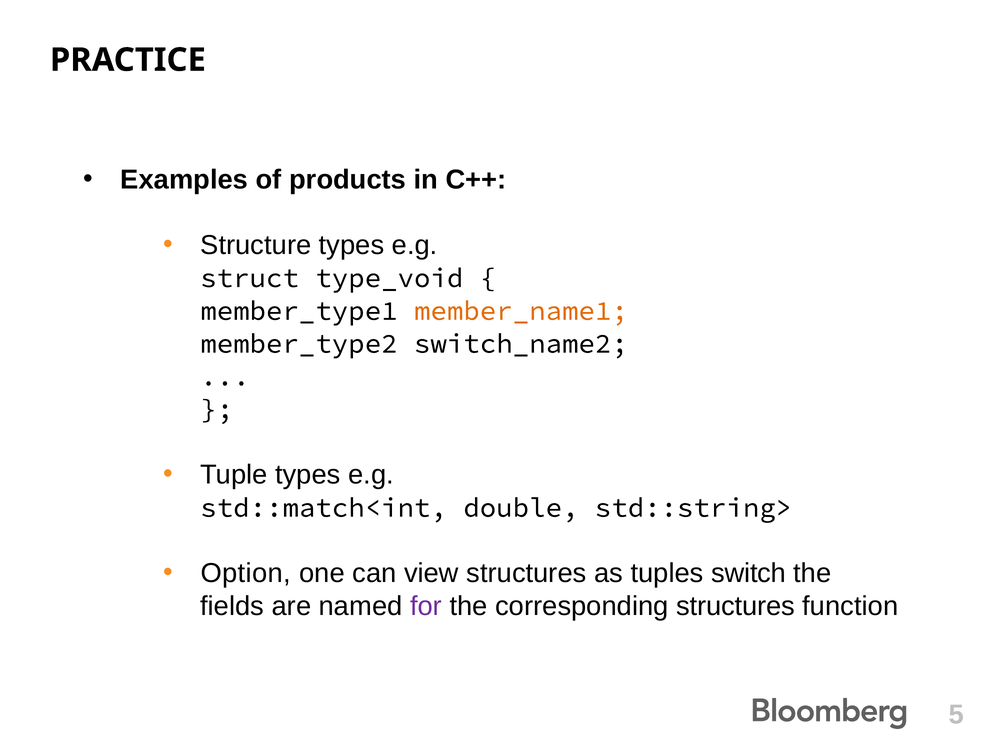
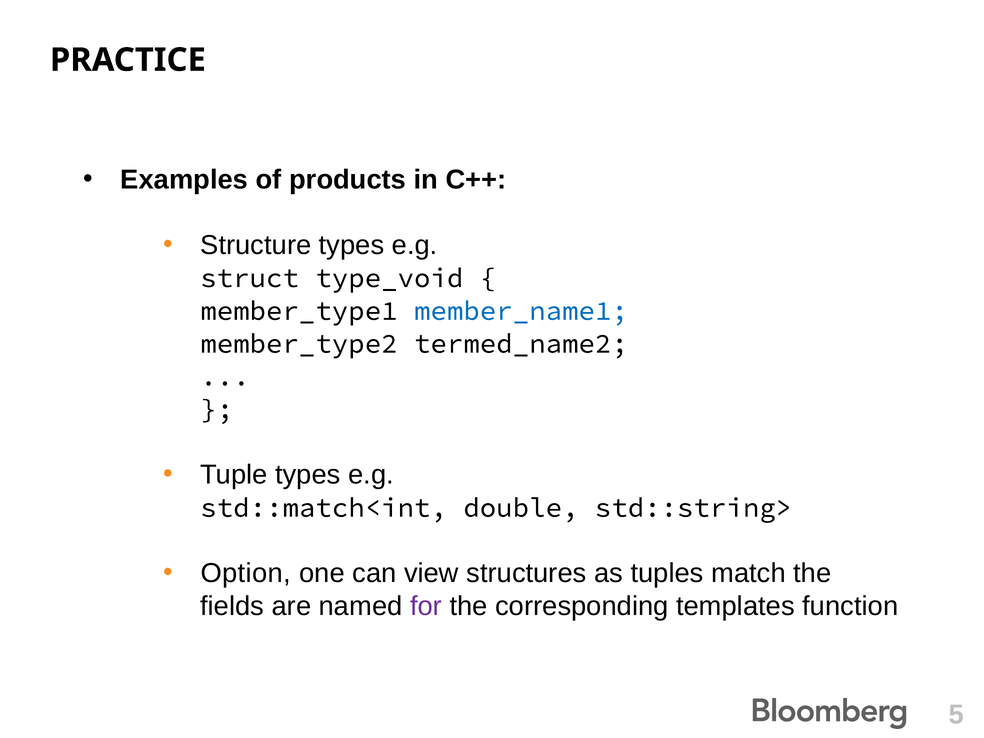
member_name1 colour: orange -> blue (521, 311)
switch_name2: switch_name2 -> termed_name2 (521, 344)
switch: switch -> match (749, 573)
corresponding structures: structures -> templates (735, 606)
